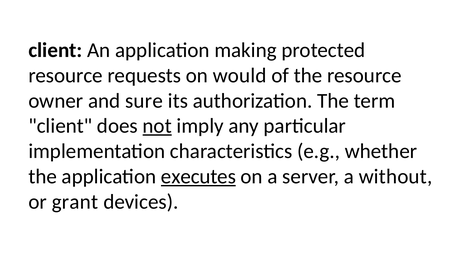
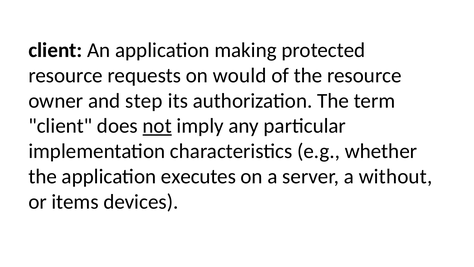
sure: sure -> step (144, 101)
executes underline: present -> none (198, 176)
grant: grant -> items (75, 202)
